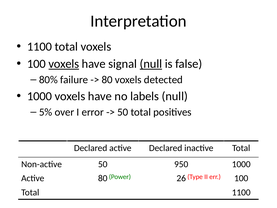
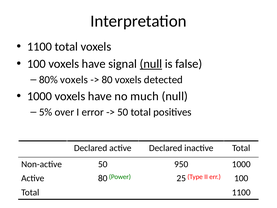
voxels underline: present -> none (64, 64)
80% failure: failure -> voxels (74, 80)
labels: labels -> much (145, 96)
26: 26 -> 25 (181, 178)
